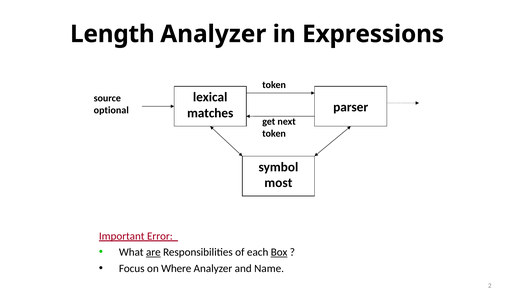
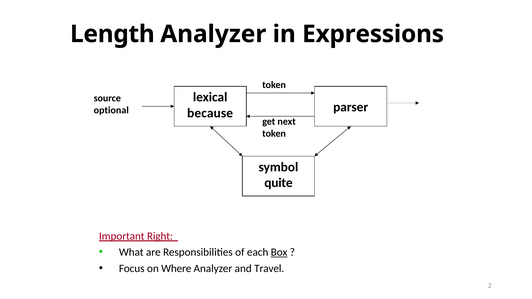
matches: matches -> because (210, 113)
most: most -> quite (278, 183)
Error: Error -> Right (160, 236)
are underline: present -> none (153, 252)
Name: Name -> Travel (269, 269)
